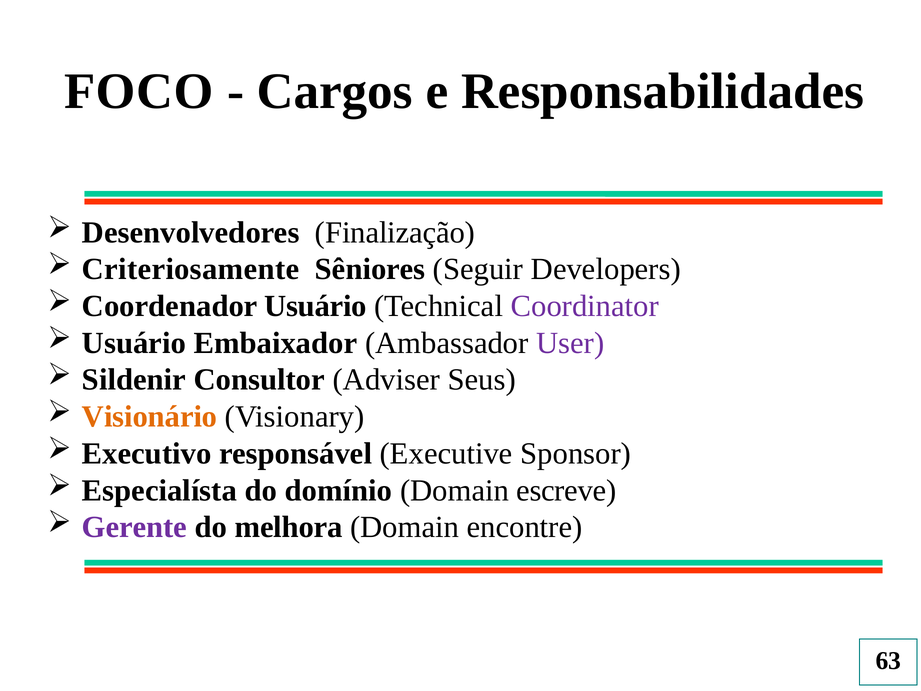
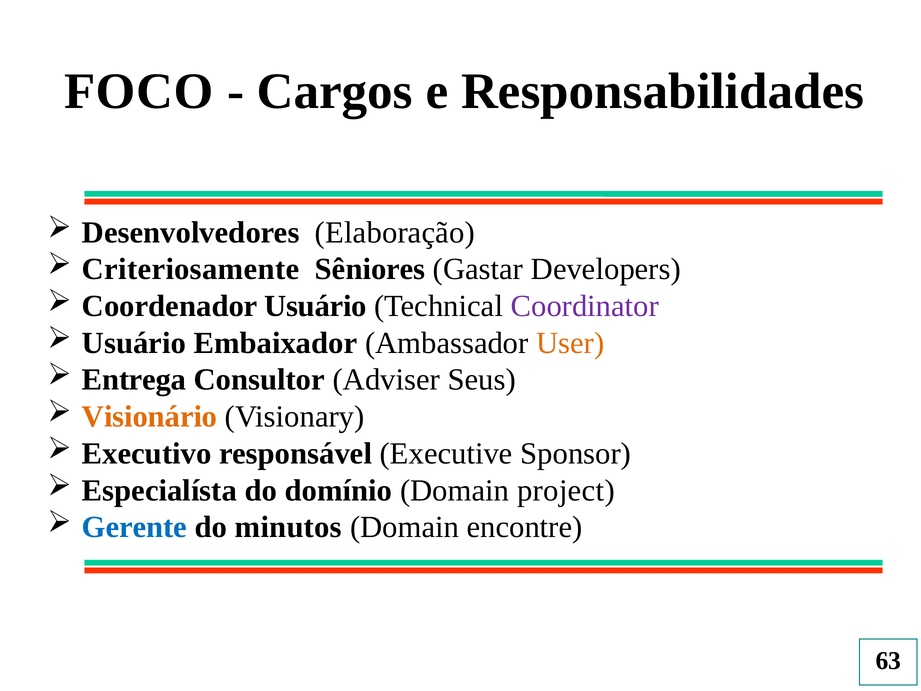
Finalização: Finalização -> Elaboração (395, 232)
Seguir: Seguir -> Gastar (478, 269)
User colour: purple -> orange (570, 343)
Sildenir: Sildenir -> Entrega (134, 380)
escreve: escreve -> project (566, 490)
Gerente colour: purple -> blue (135, 527)
melhora: melhora -> minutos (288, 527)
